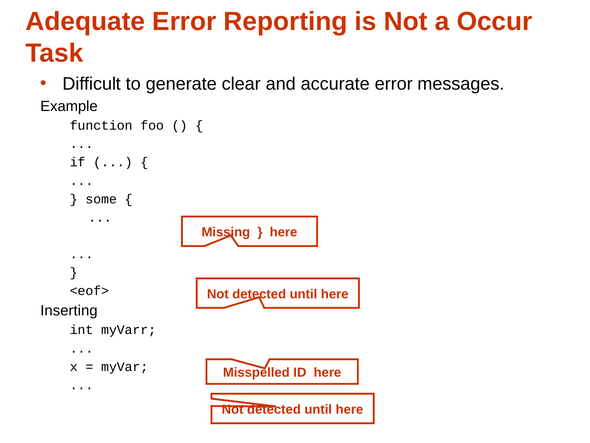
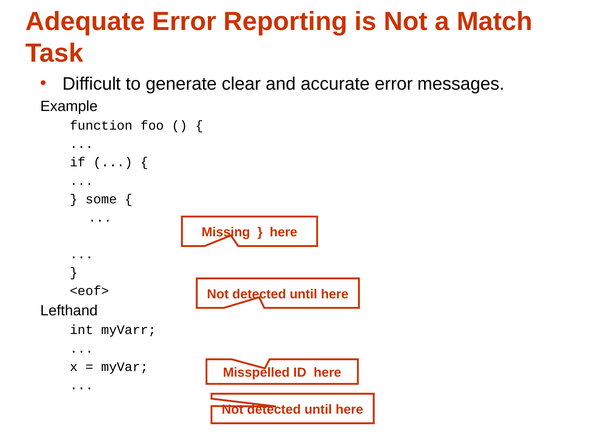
Occur: Occur -> Match (495, 21)
Inserting: Inserting -> Lefthand (69, 310)
